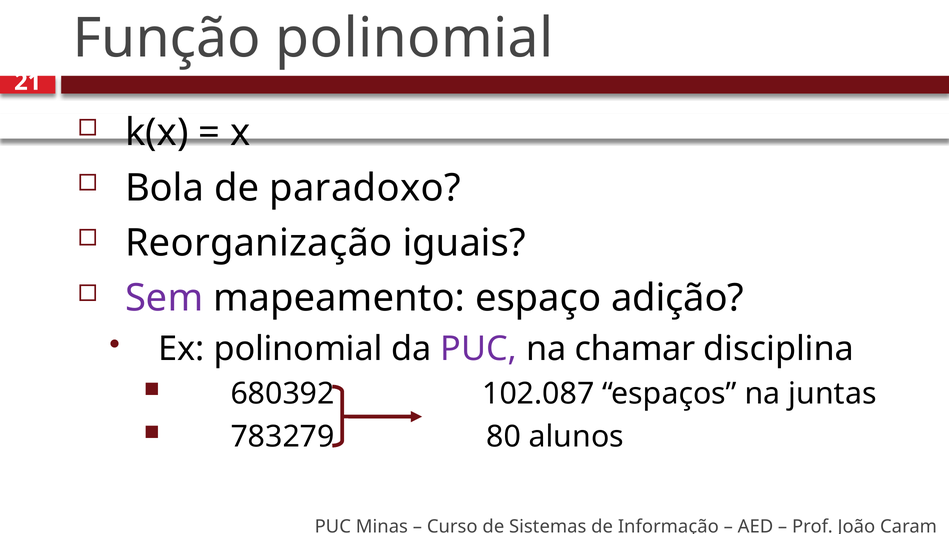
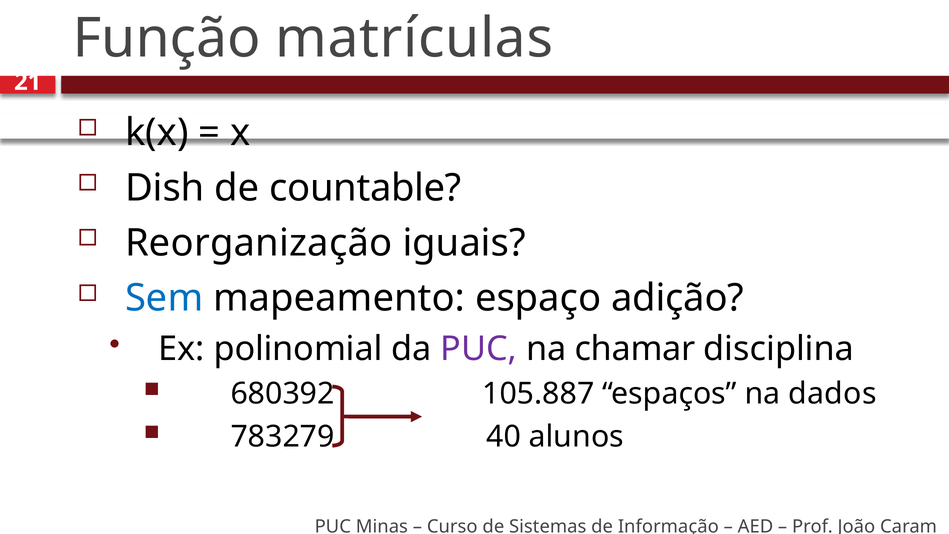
Função polinomial: polinomial -> matrículas (414, 38)
Bola: Bola -> Dish (165, 188)
paradoxo: paradoxo -> countable (365, 188)
Sem colour: purple -> blue (164, 298)
102.087: 102.087 -> 105.887 (538, 394)
juntas: juntas -> dados (832, 394)
80: 80 -> 40 (504, 437)
